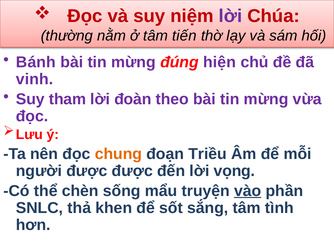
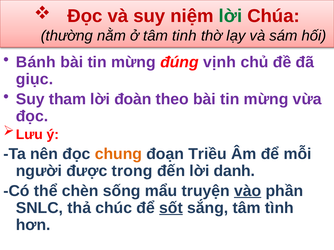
lời colour: purple -> green (230, 16)
tiến: tiến -> tinh (184, 36)
hiện: hiện -> vịnh (220, 62)
vinh: vinh -> giục (35, 79)
được được: được -> trong (132, 171)
vọng: vọng -> danh (234, 171)
khen: khen -> chúc (114, 208)
sốt underline: none -> present (171, 208)
